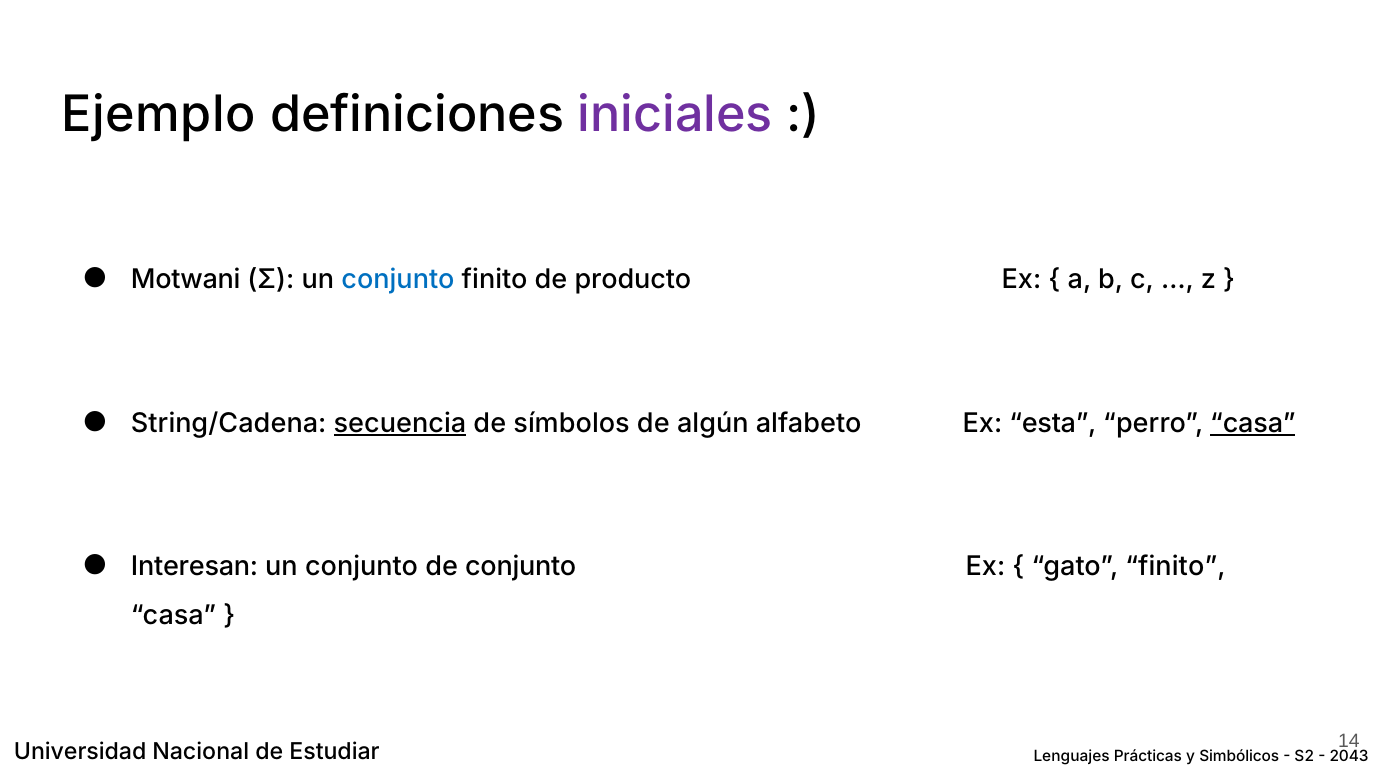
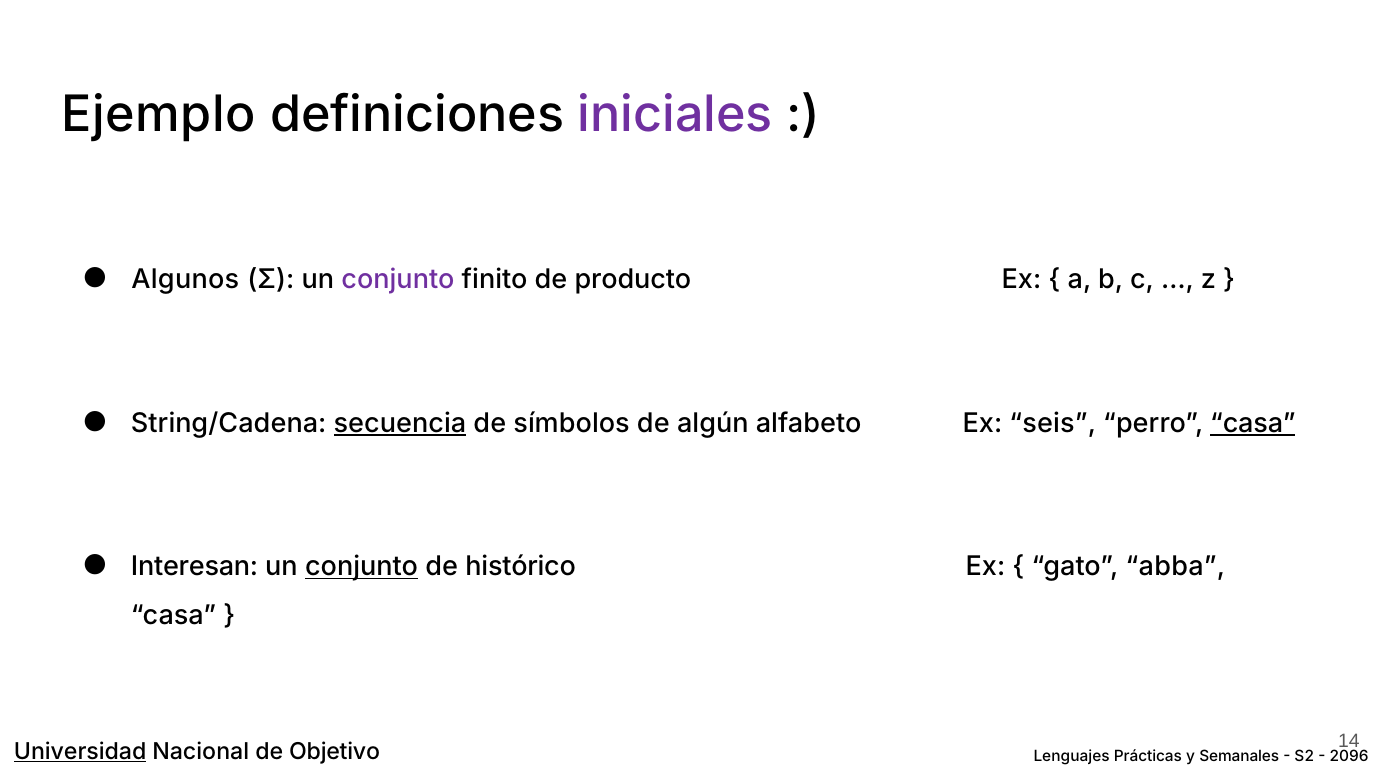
Motwani: Motwani -> Algunos (185, 279)
conjunto colour: blue -> purple (398, 279)
esta: esta -> seis (1053, 423)
conjunto underline: none -> present (362, 567)
de conjunto: conjunto -> histórico (521, 567)
gato finito: finito -> abba (1175, 567)
Universidad underline: none -> present (80, 752)
Estudiar: Estudiar -> Objetivo (335, 752)
Simbólicos: Simbólicos -> Semanales (1239, 756)
2043: 2043 -> 2096 (1349, 756)
